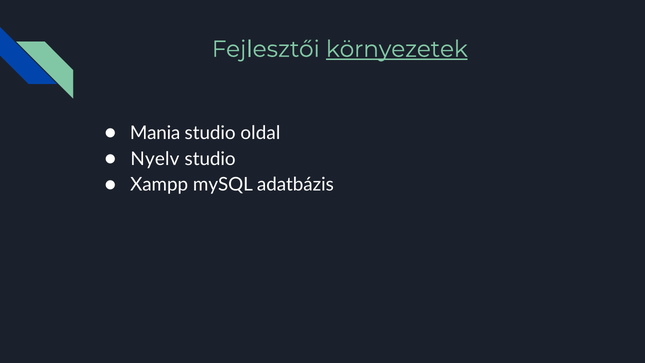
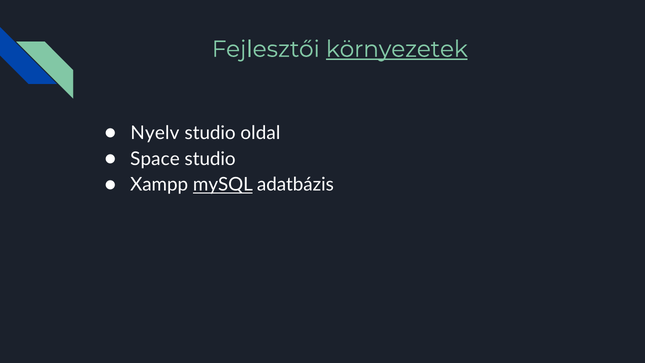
Mania: Mania -> Nyelv (155, 133)
Nyelv: Nyelv -> Space (155, 159)
mySQL underline: none -> present (223, 185)
